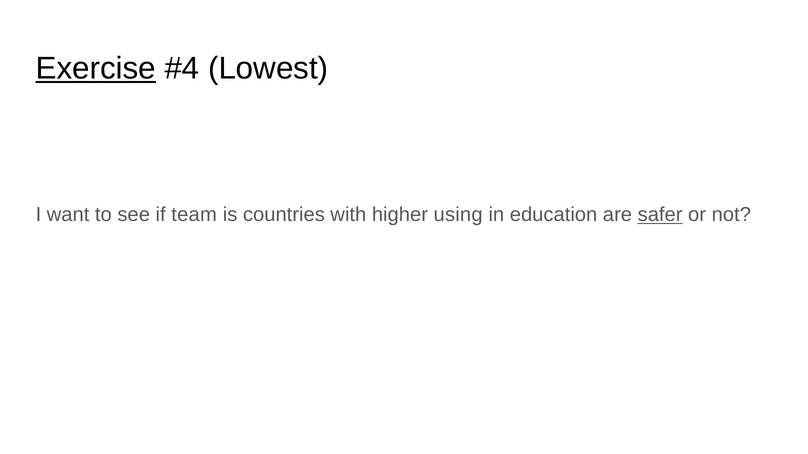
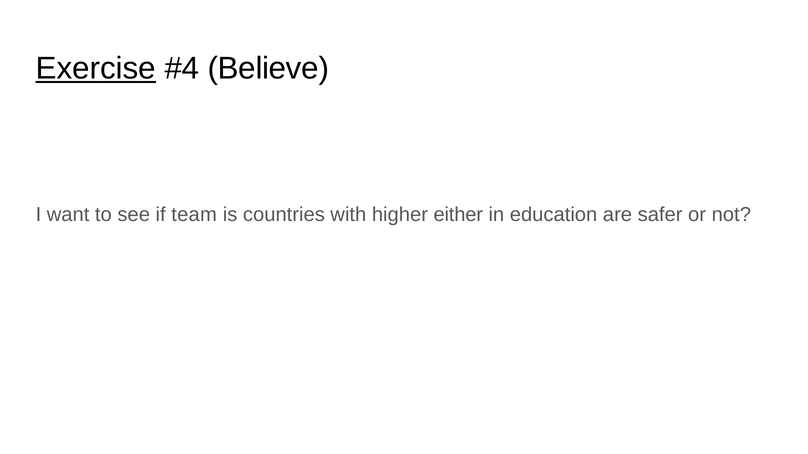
Lowest: Lowest -> Believe (268, 68)
using: using -> either (458, 215)
safer underline: present -> none (660, 215)
